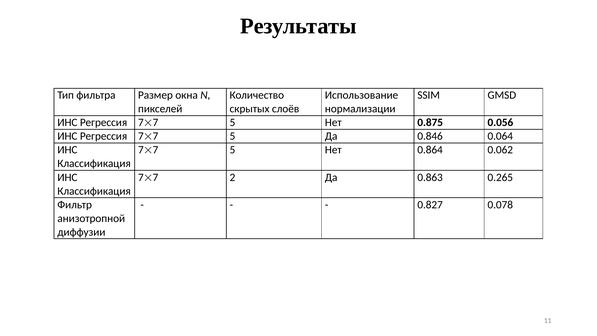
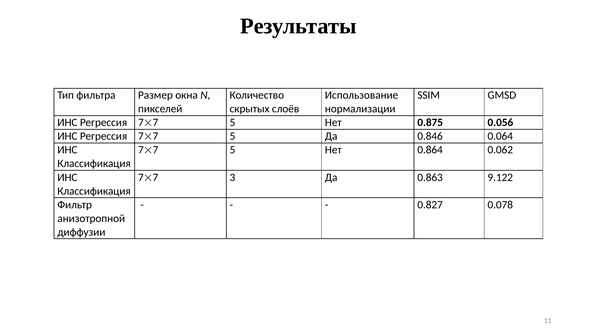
2: 2 -> 3 (232, 177)
0.265: 0.265 -> 9.122 (500, 177)
